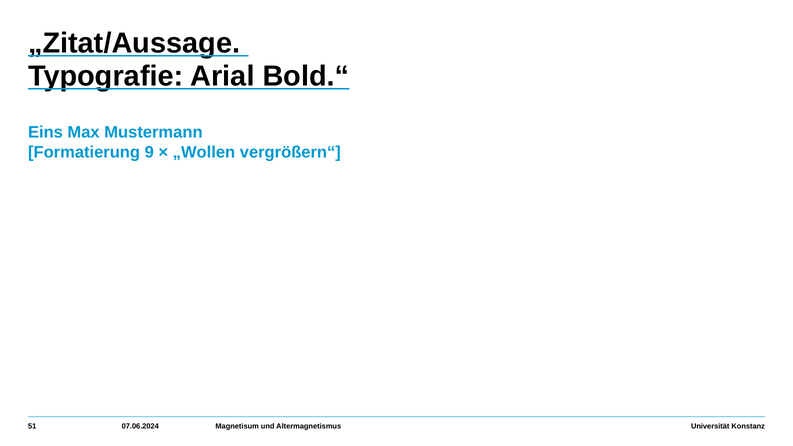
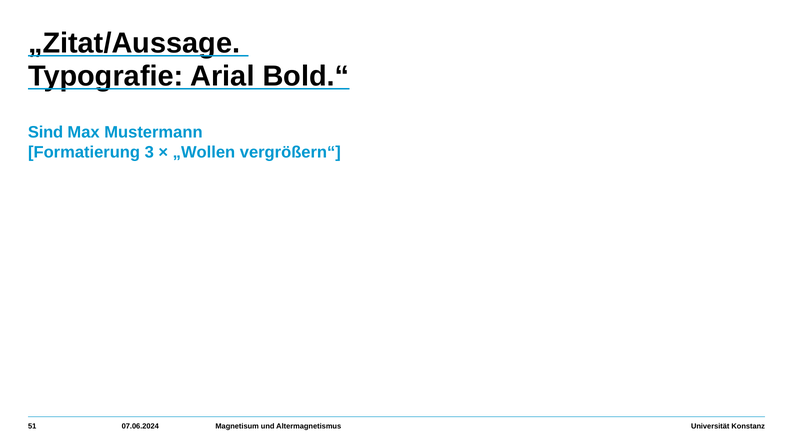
Eins: Eins -> Sind (46, 132)
9: 9 -> 3 (149, 152)
